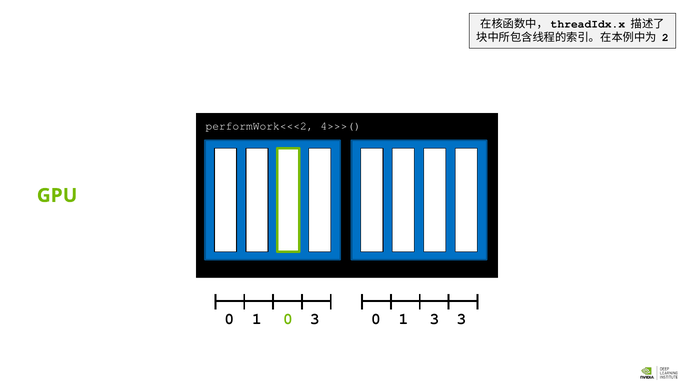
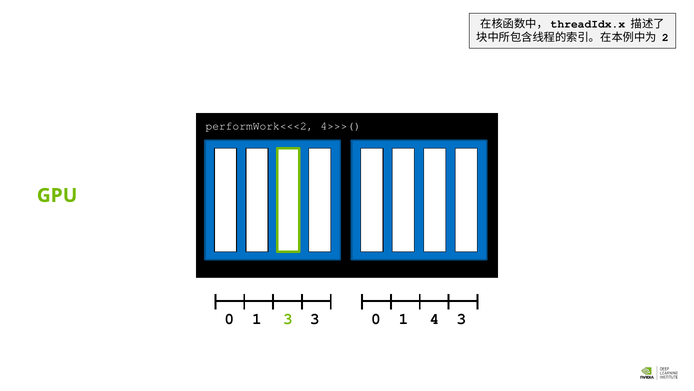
1 0: 0 -> 3 (288, 319)
1 3: 3 -> 4 (434, 319)
